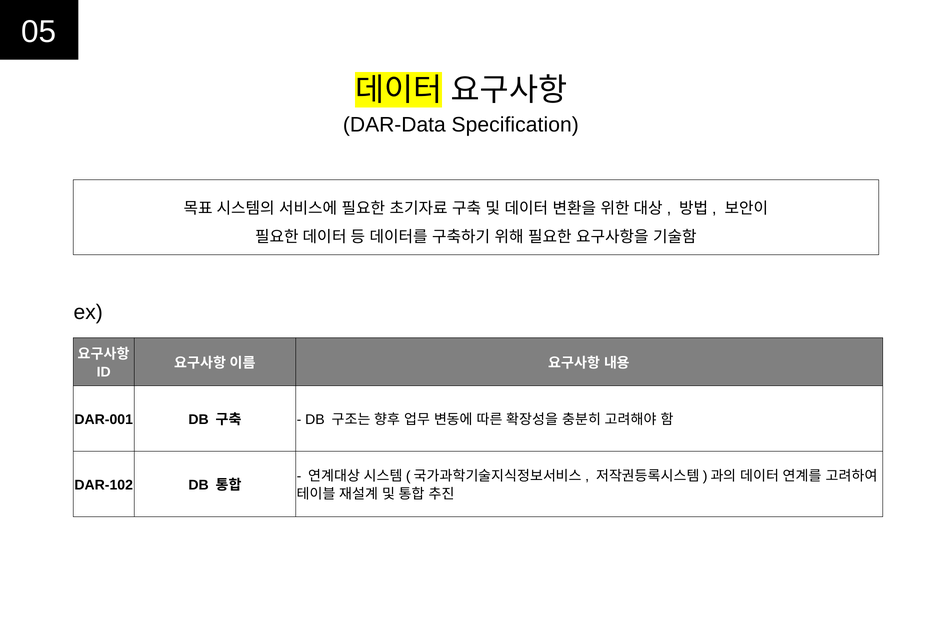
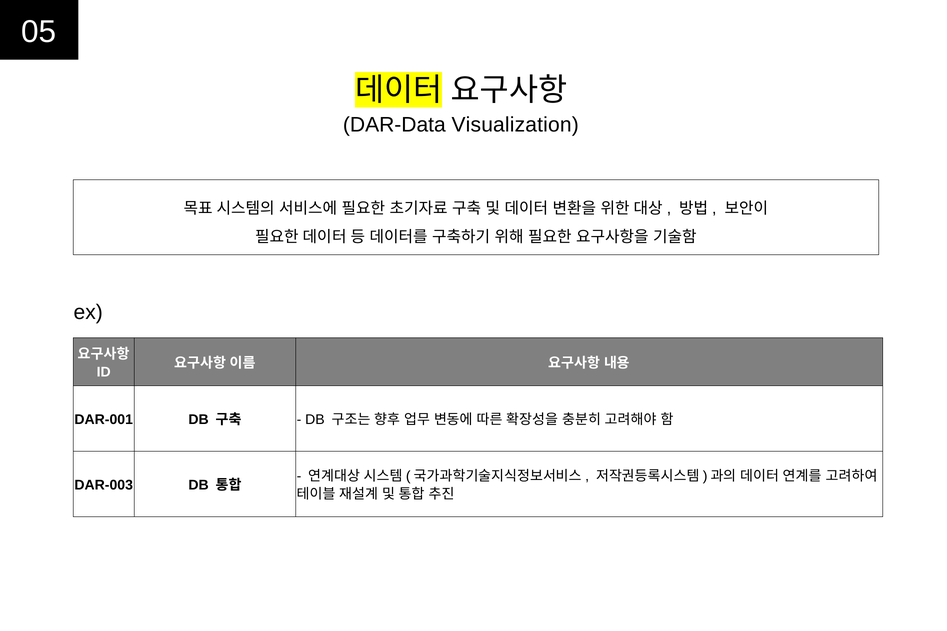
Specification: Specification -> Visualization (515, 125)
DAR-102: DAR-102 -> DAR-003 (104, 486)
